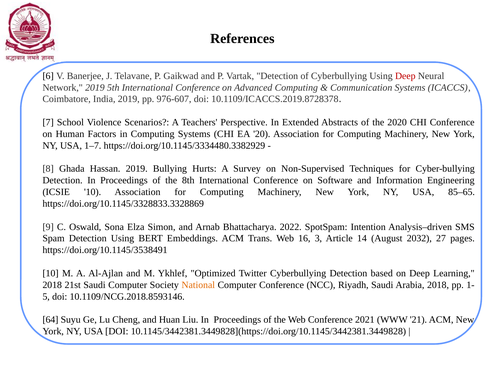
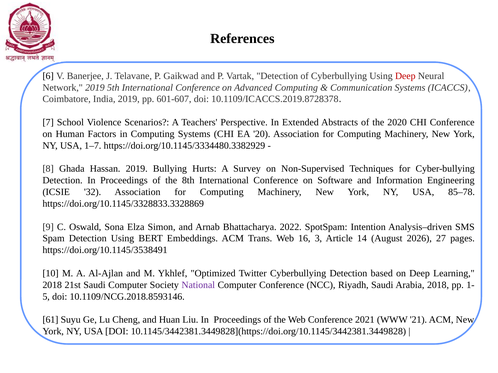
976-607: 976-607 -> 601-607 (174, 99)
ICSIE 10: 10 -> 32 (93, 192)
85–65: 85–65 -> 85–78 (462, 192)
2032: 2032 -> 2026 (419, 239)
National colour: orange -> purple (198, 285)
64: 64 -> 61 (50, 320)
